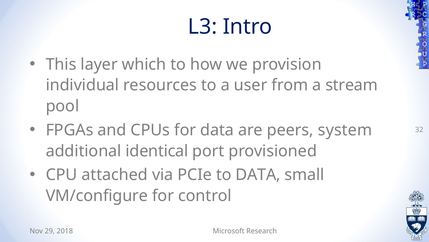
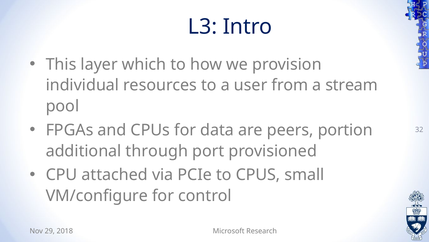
system: system -> portion (345, 130)
identical: identical -> through (157, 151)
to DATA: DATA -> CPUS (258, 174)
